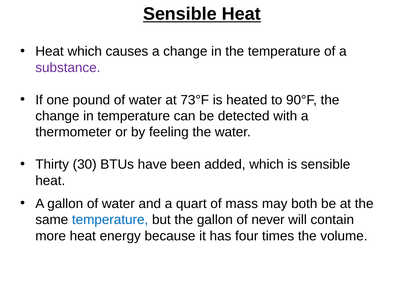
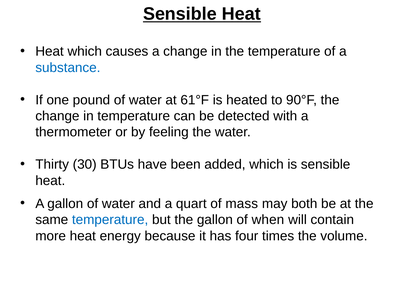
substance colour: purple -> blue (68, 68)
73°F: 73°F -> 61°F (195, 100)
never: never -> when (268, 220)
